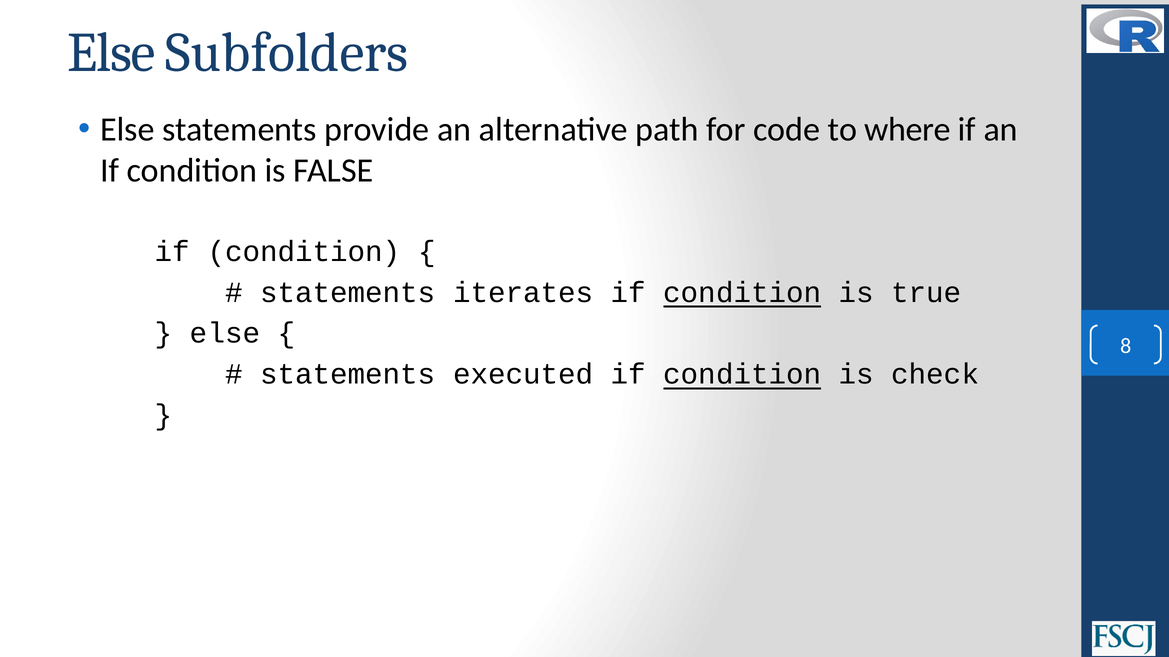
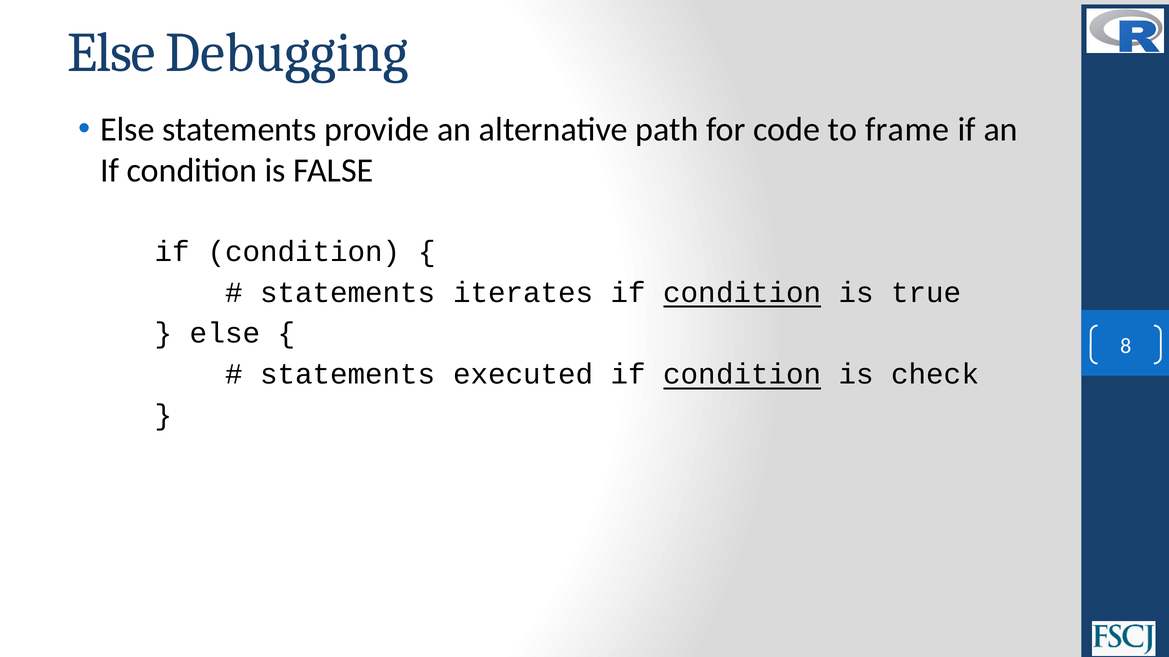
Subfolders: Subfolders -> Debugging (287, 53)
where: where -> frame (907, 130)
